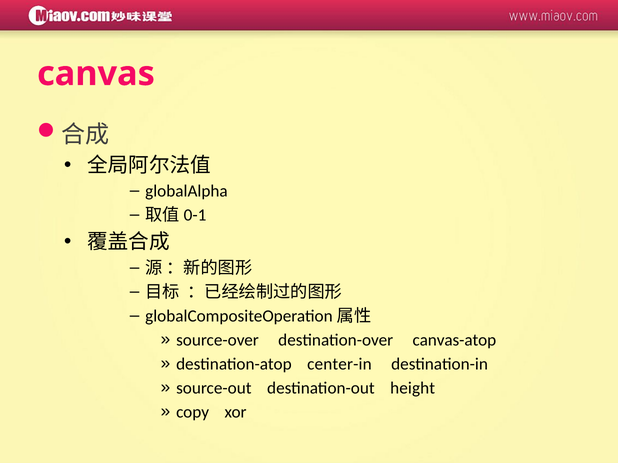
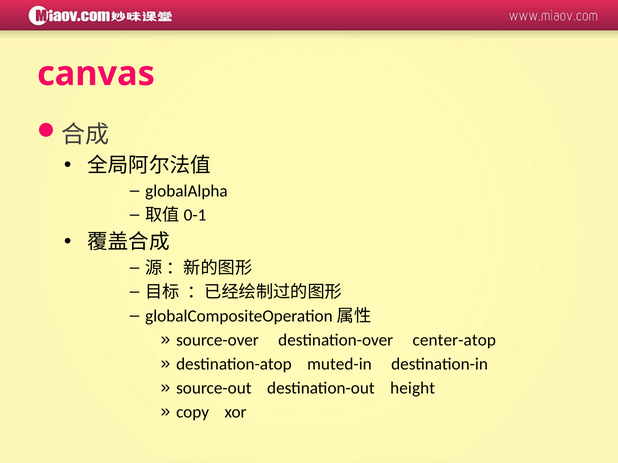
canvas-atop: canvas-atop -> center-atop (454, 340)
center-in: center-in -> muted-in (339, 364)
